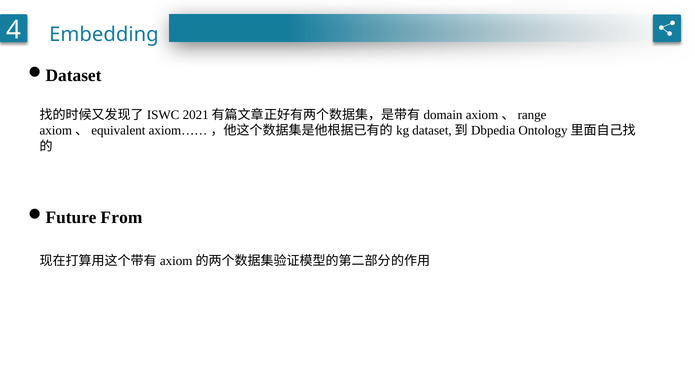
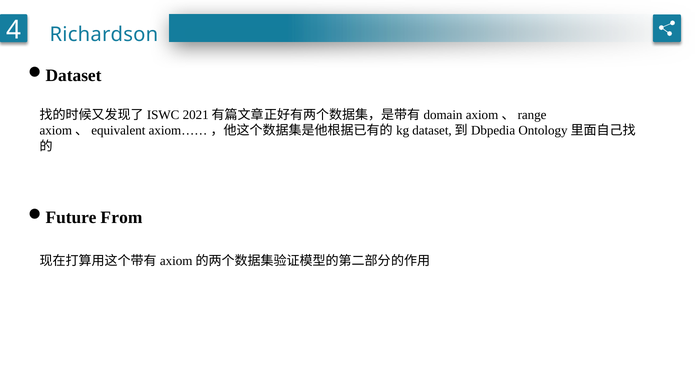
Embedding: Embedding -> Richardson (104, 35)
